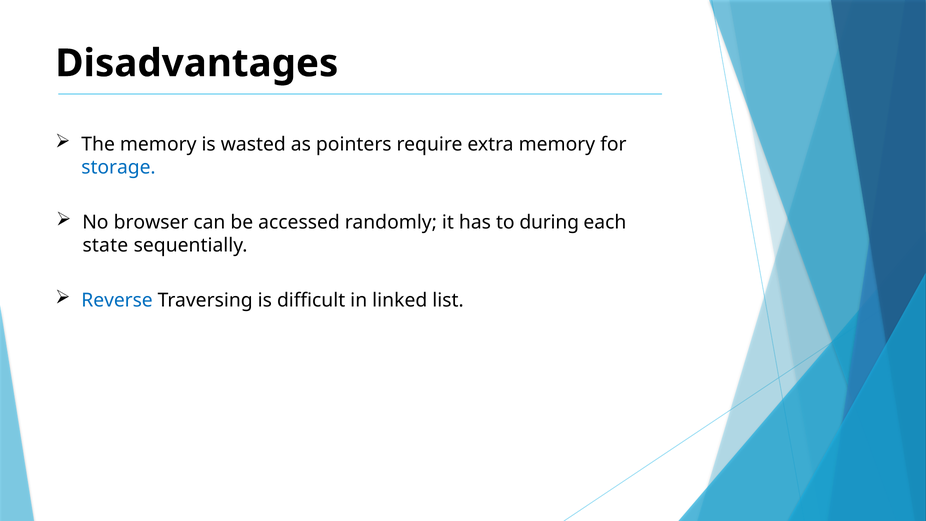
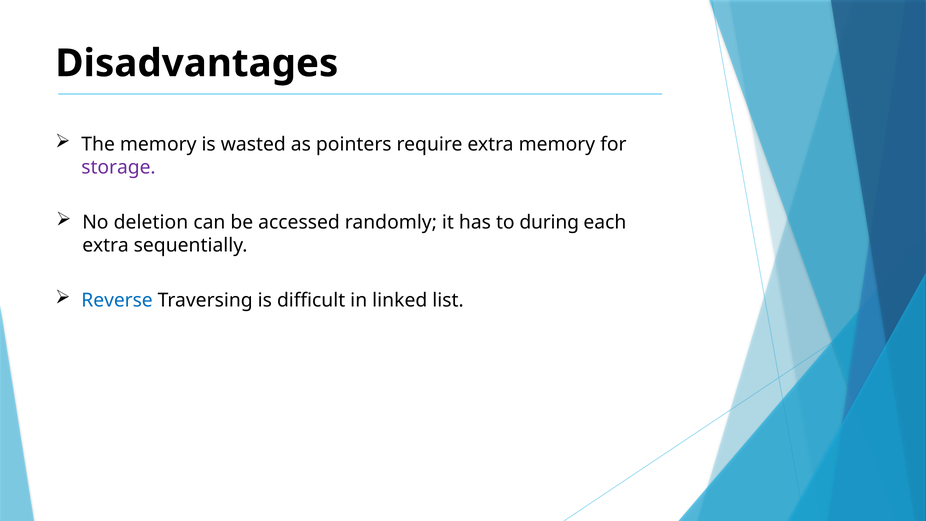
storage colour: blue -> purple (119, 167)
browser: browser -> deletion (151, 222)
state: state -> extra (106, 245)
